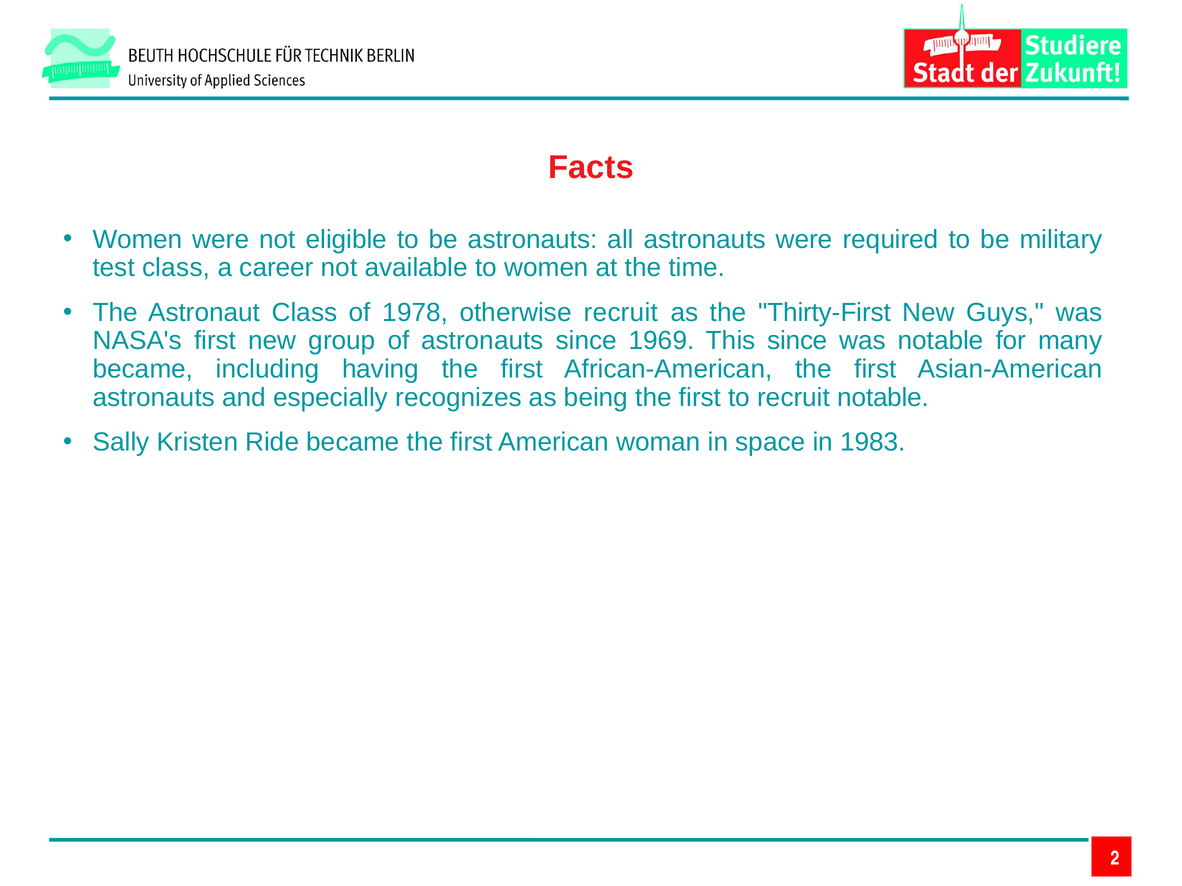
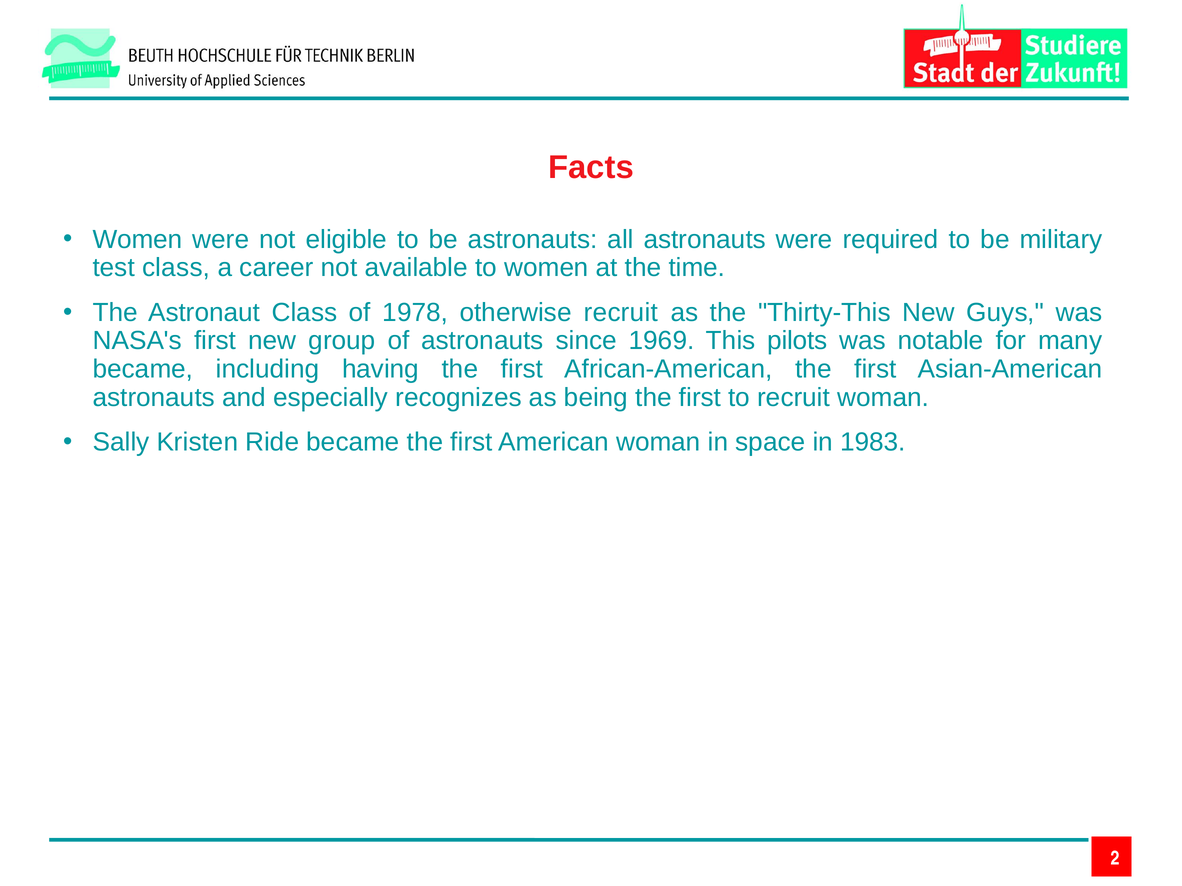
Thirty-First: Thirty-First -> Thirty-This (824, 313)
This since: since -> pilots (797, 341)
recruit notable: notable -> woman (883, 398)
